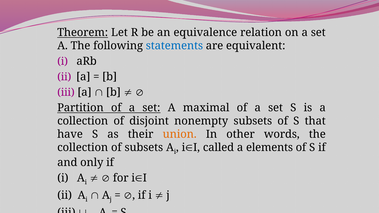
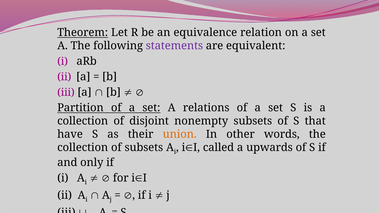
statements colour: blue -> purple (174, 46)
maximal: maximal -> relations (206, 108)
elements: elements -> upwards (269, 148)
